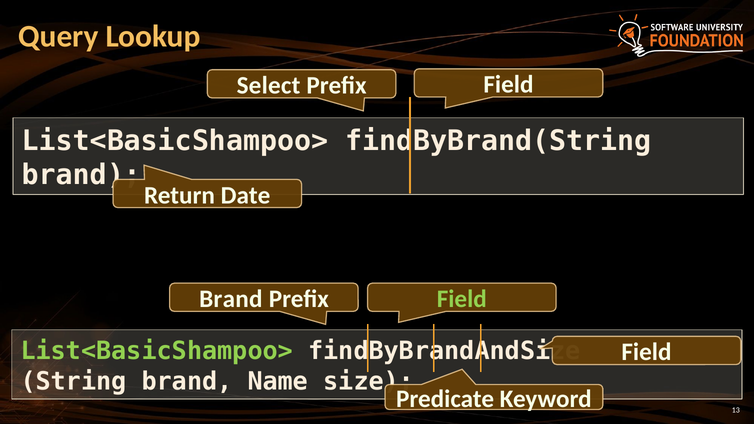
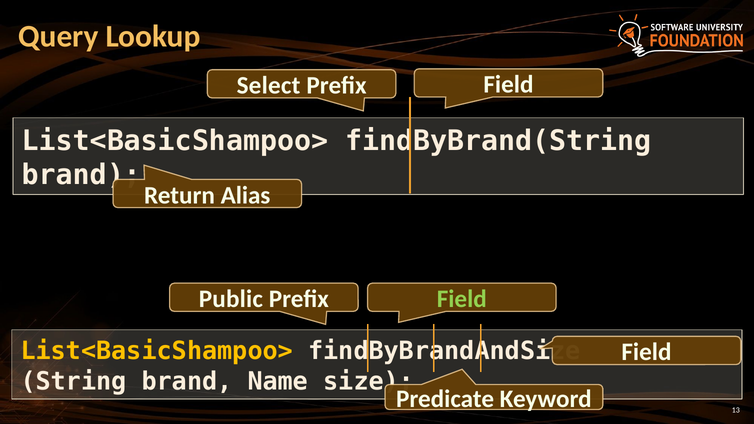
Date: Date -> Alias (246, 195)
Brand: Brand -> Public (231, 299)
List<BasicShampoo> colour: light green -> yellow (157, 351)
